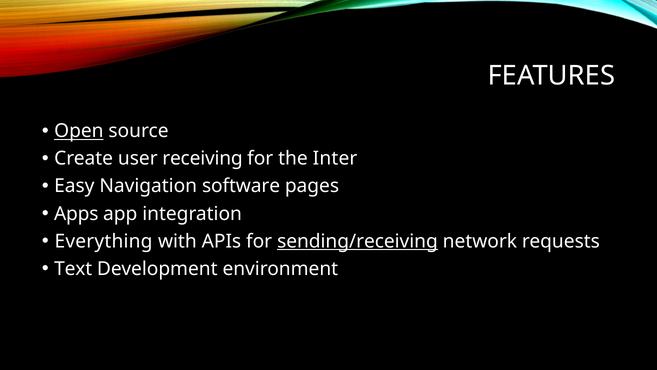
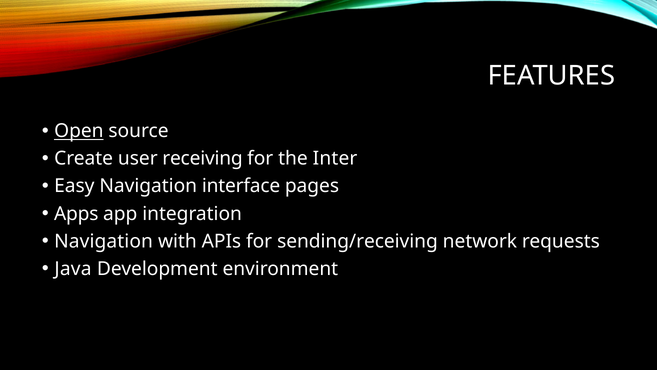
software: software -> interface (241, 186)
Everything: Everything -> Navigation (104, 241)
sending/receiving underline: present -> none (357, 241)
Text: Text -> Java (73, 268)
